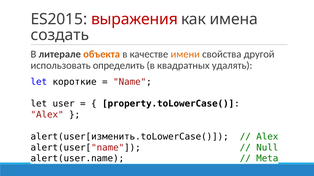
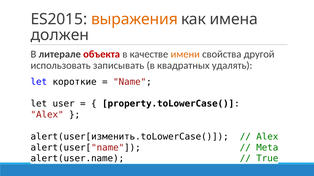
выражения colour: red -> orange (134, 19)
создать: создать -> должен (60, 35)
объекта colour: orange -> red (102, 54)
определить: определить -> записывать (119, 66)
Null: Null -> Meta (267, 148)
Meta: Meta -> True (267, 159)
